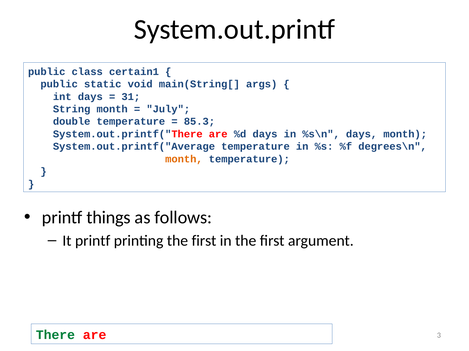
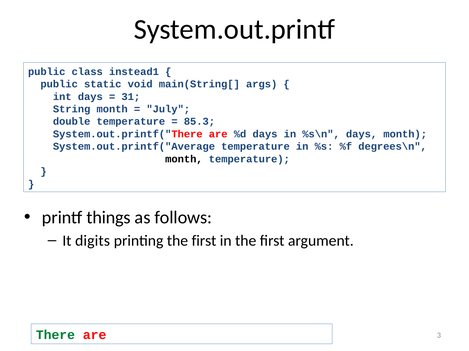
certain1: certain1 -> instead1 (134, 72)
month colour: orange -> black (184, 159)
It printf: printf -> digits (93, 241)
